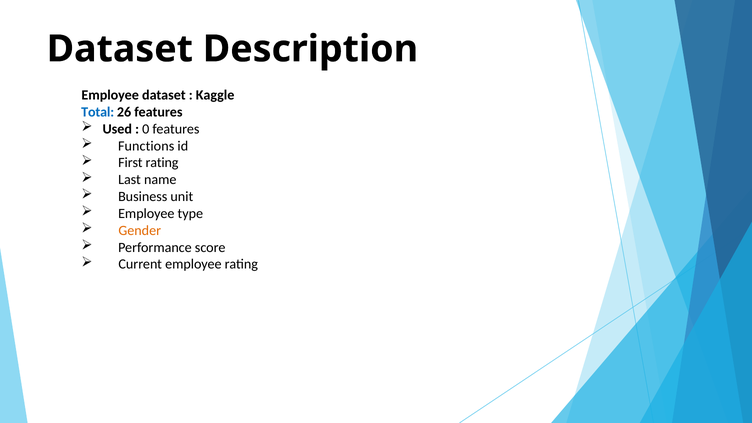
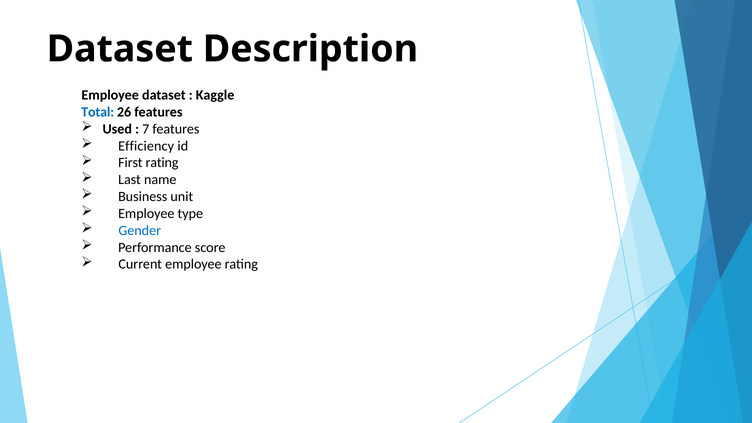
0: 0 -> 7 (146, 129)
Functions: Functions -> Efficiency (146, 146)
Gender colour: orange -> blue (140, 230)
